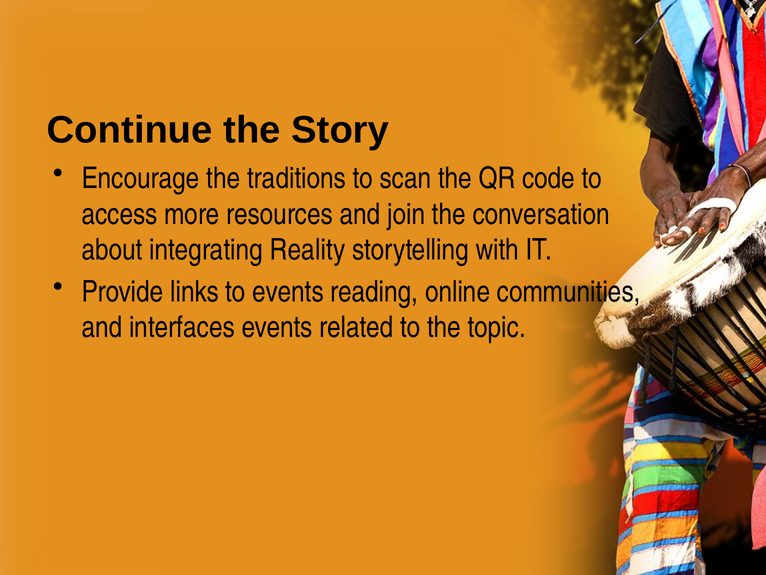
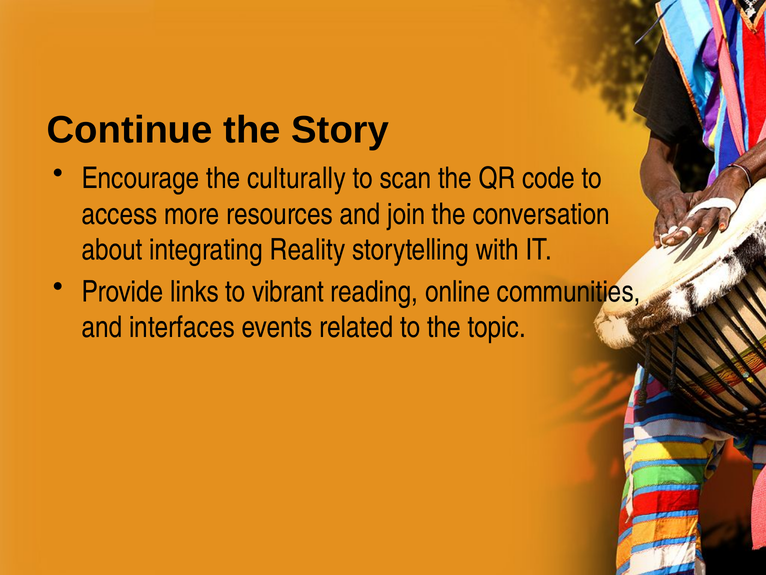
traditions: traditions -> culturally (296, 178)
to events: events -> vibrant (288, 292)
